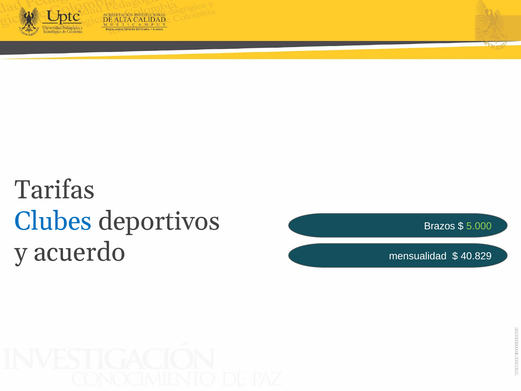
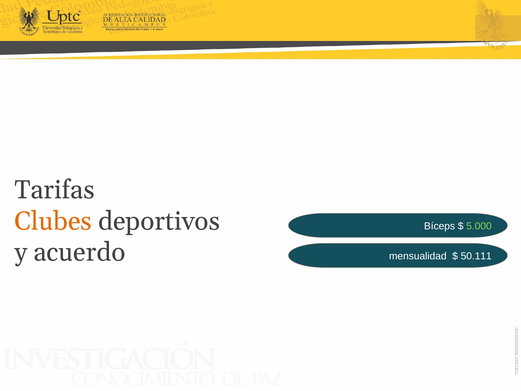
Clubes colour: blue -> orange (53, 221)
Brazos: Brazos -> Bíceps (440, 226)
40.829: 40.829 -> 50.111 (476, 256)
